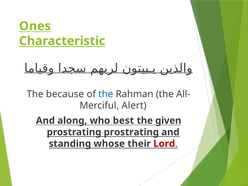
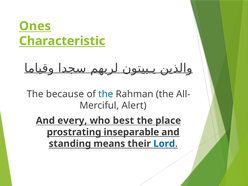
along: along -> every (72, 121)
given: given -> place (168, 121)
prostrating prostrating: prostrating -> inseparable (131, 132)
whose: whose -> means (109, 144)
Lord colour: red -> blue (164, 144)
